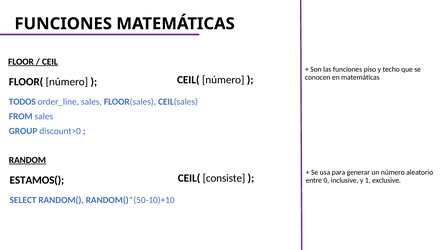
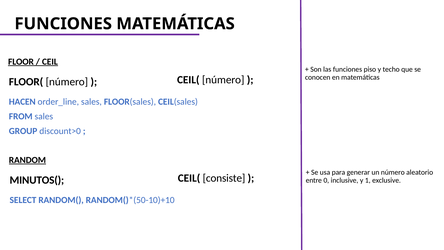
TODOS: TODOS -> HACEN (22, 102)
ESTAMOS(: ESTAMOS( -> MINUTOS( (37, 180)
